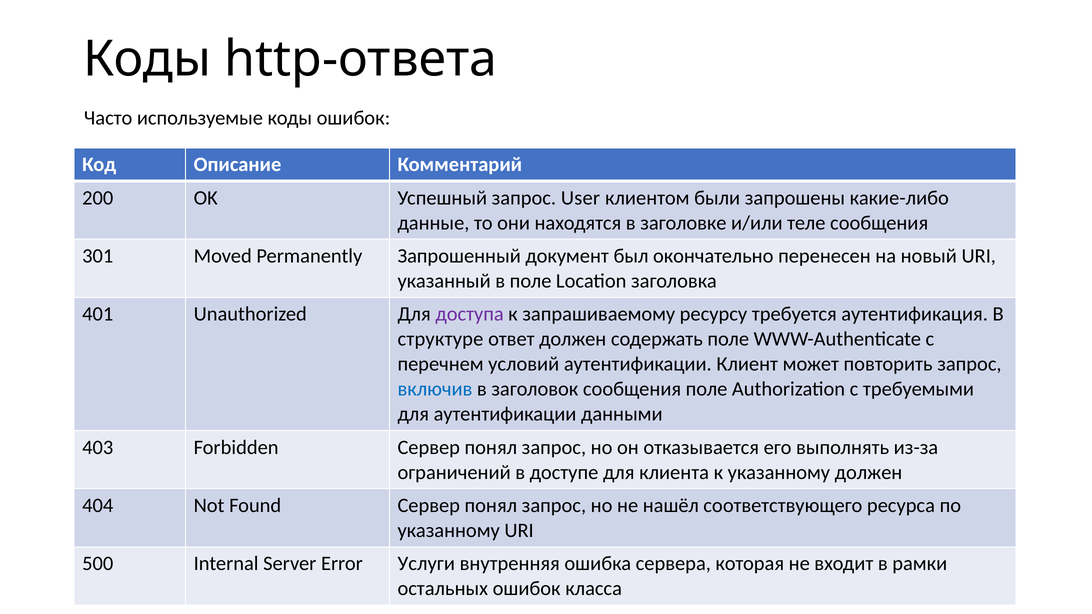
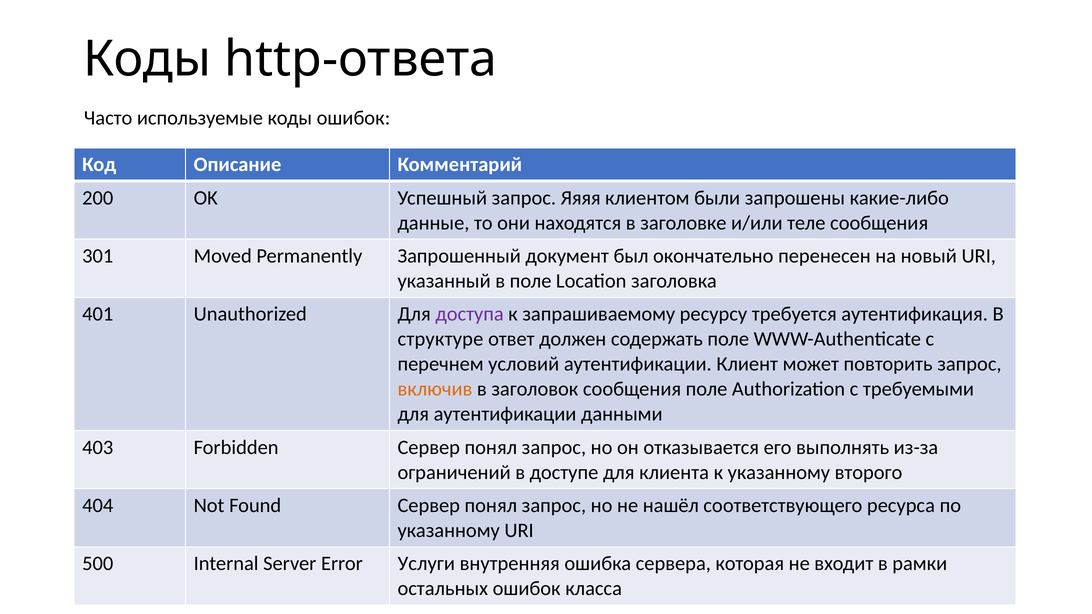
User: User -> Яяяя (581, 198)
включив colour: blue -> orange (435, 389)
указанному должен: должен -> второго (869, 472)
